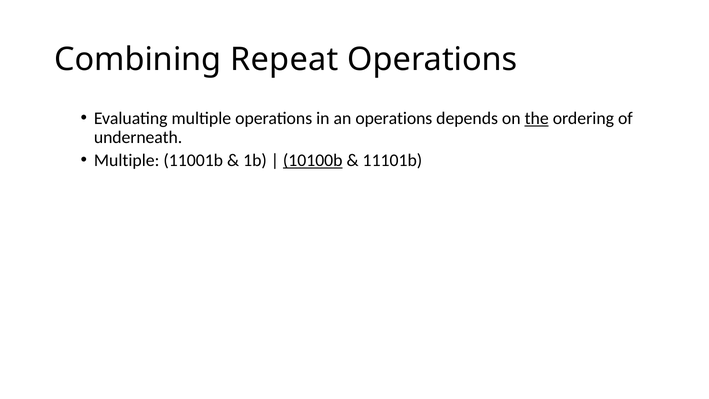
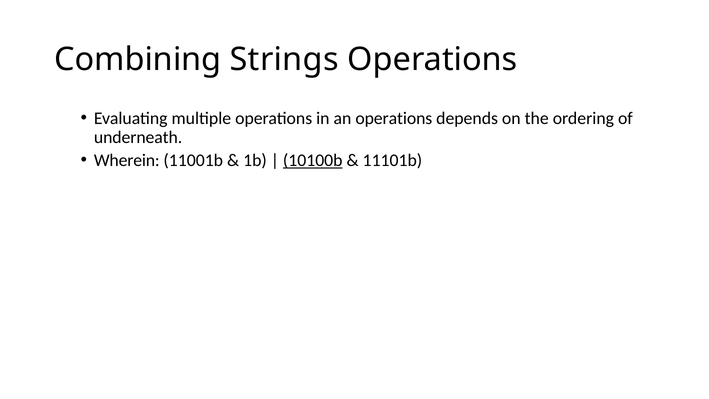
Repeat: Repeat -> Strings (284, 60)
the underline: present -> none (537, 118)
Multiple: Multiple -> Wherein (127, 160)
